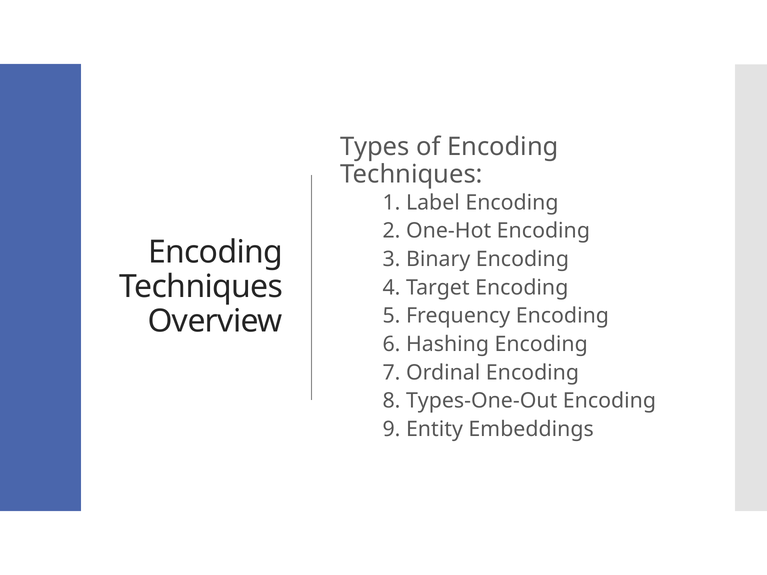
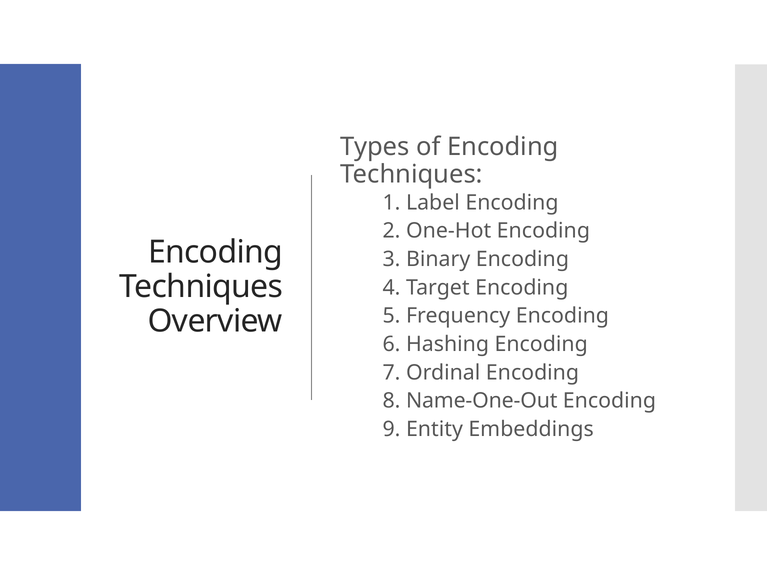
Types-One-Out: Types-One-Out -> Name-One-Out (482, 401)
